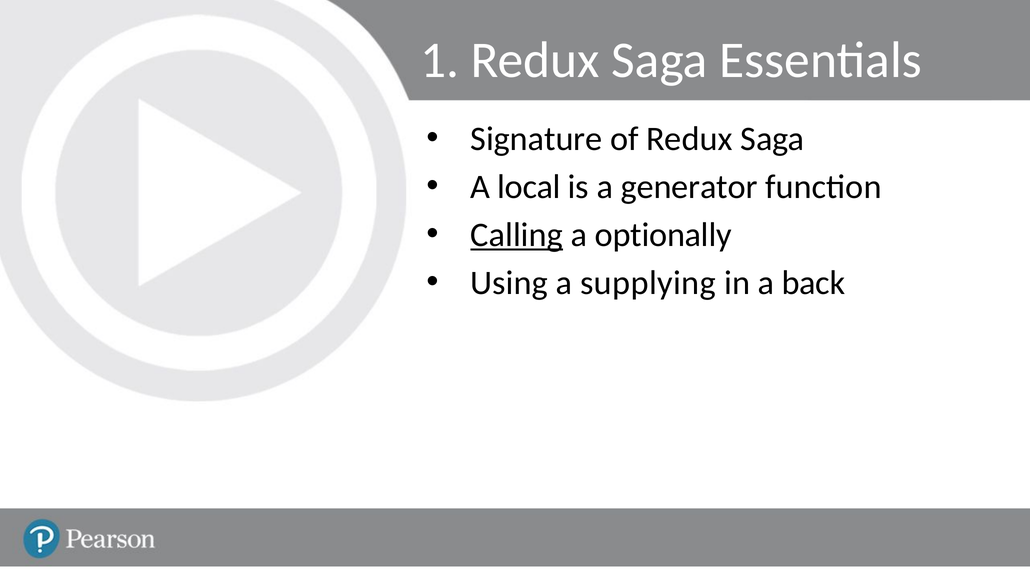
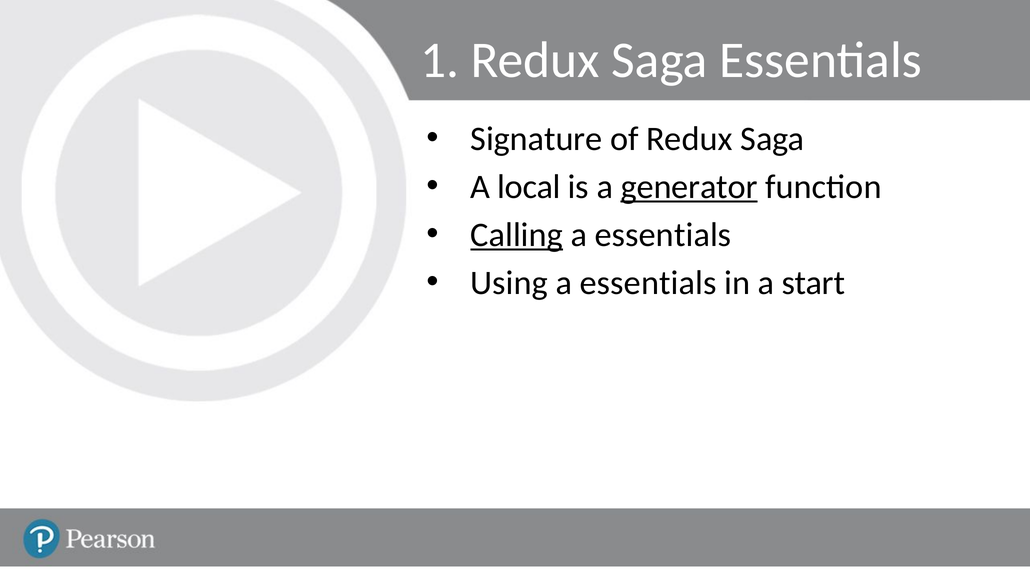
generator underline: none -> present (689, 187)
optionally: optionally -> essentials (663, 235)
Using a supplying: supplying -> essentials (648, 283)
back: back -> start (813, 283)
